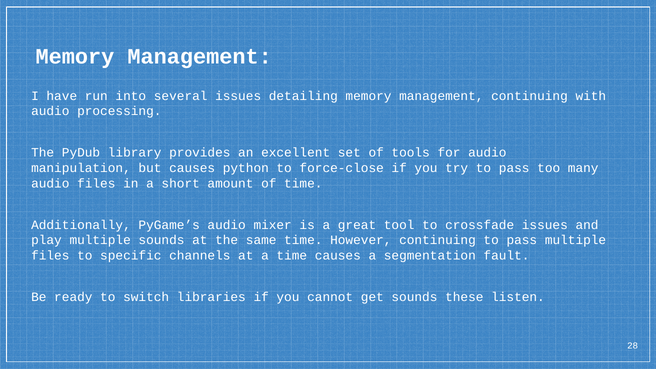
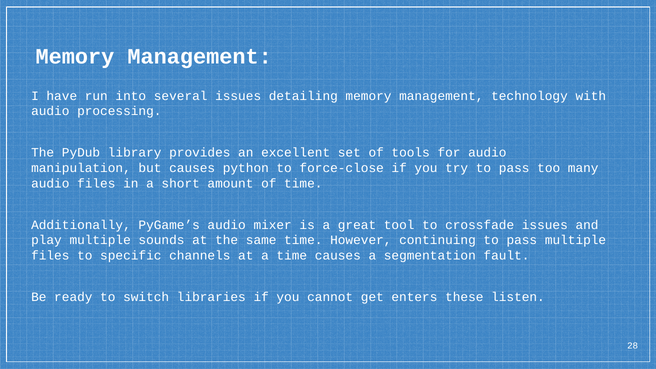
management continuing: continuing -> technology (529, 96)
get sounds: sounds -> enters (414, 297)
